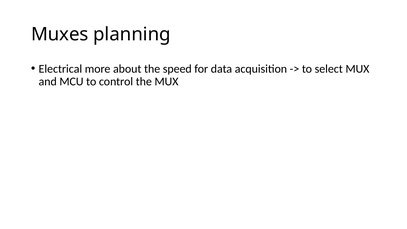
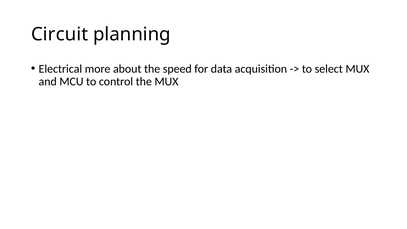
Muxes: Muxes -> Circuit (60, 34)
